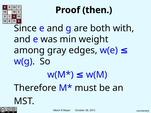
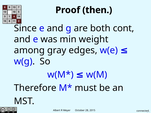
with: with -> cont (124, 28)
